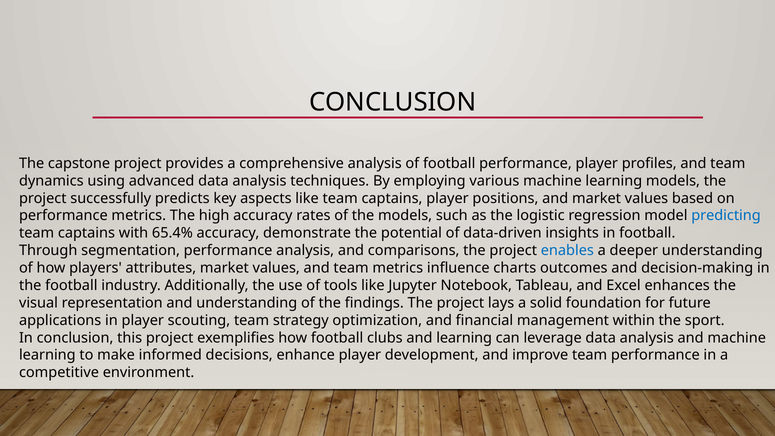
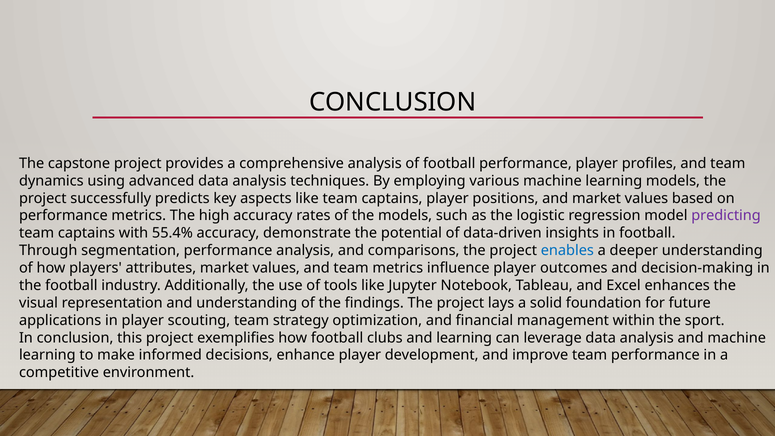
predicting colour: blue -> purple (726, 216)
65.4%: 65.4% -> 55.4% (172, 233)
influence charts: charts -> player (515, 268)
